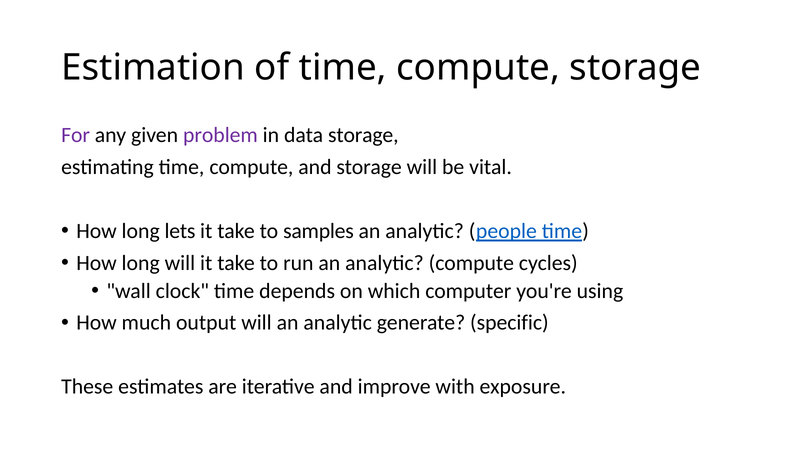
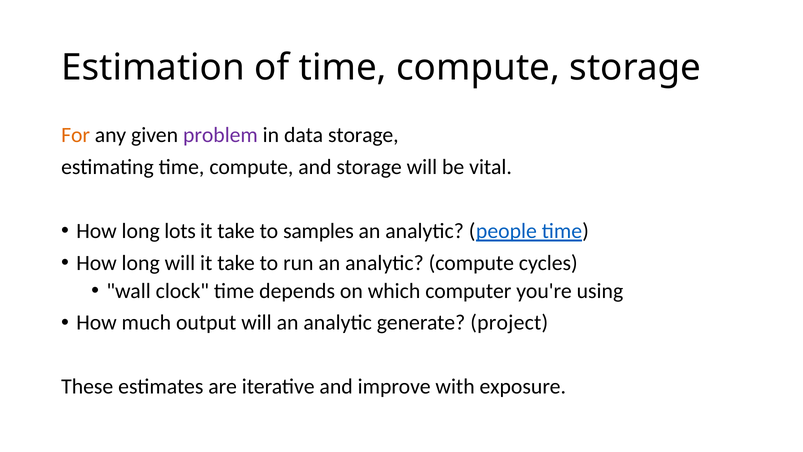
For colour: purple -> orange (76, 135)
lets: lets -> lots (180, 231)
specific: specific -> project (509, 323)
